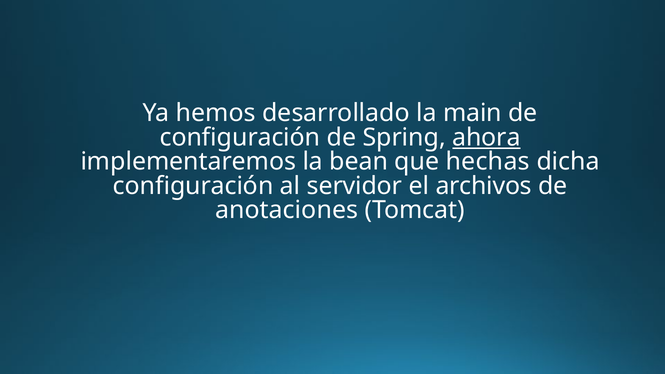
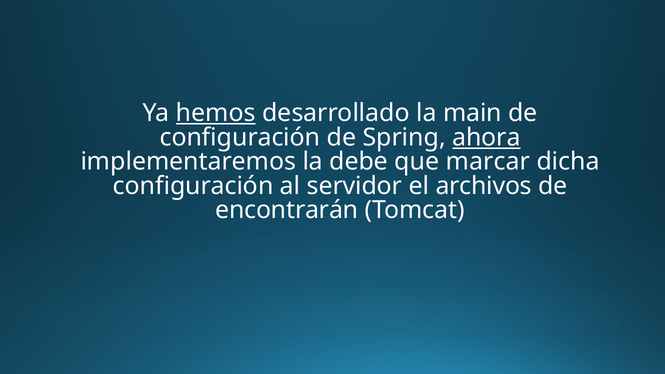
hemos underline: none -> present (216, 113)
bean: bean -> debe (359, 162)
hechas: hechas -> marcar (488, 162)
anotaciones: anotaciones -> encontrarán (287, 210)
